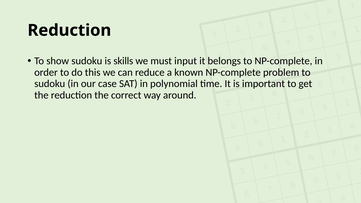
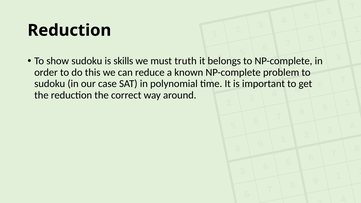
input: input -> truth (186, 61)
